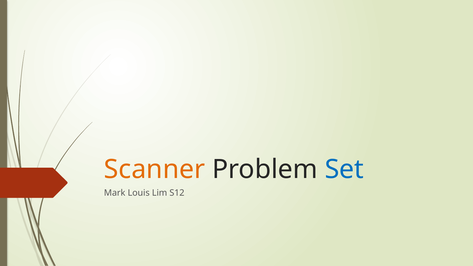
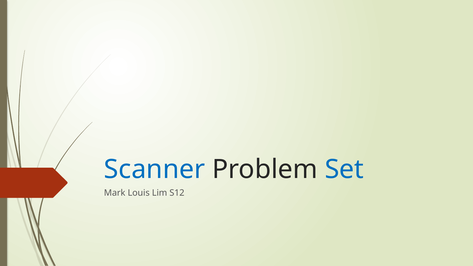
Scanner colour: orange -> blue (155, 169)
